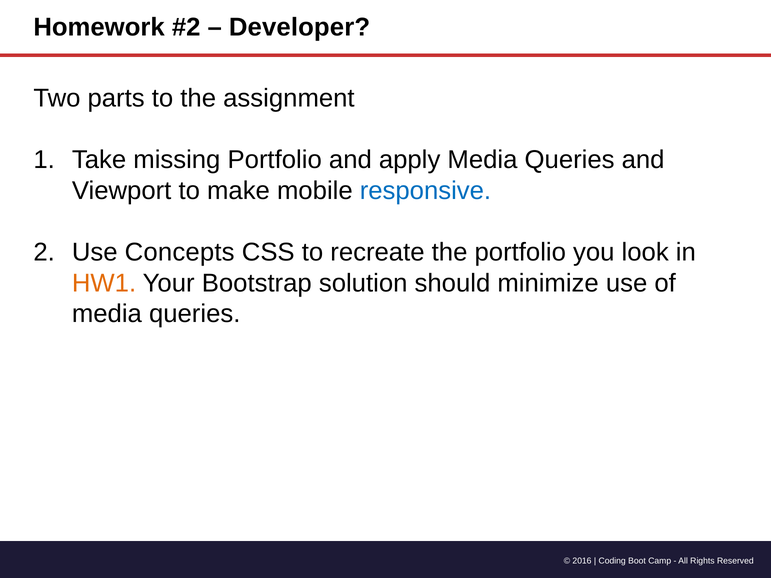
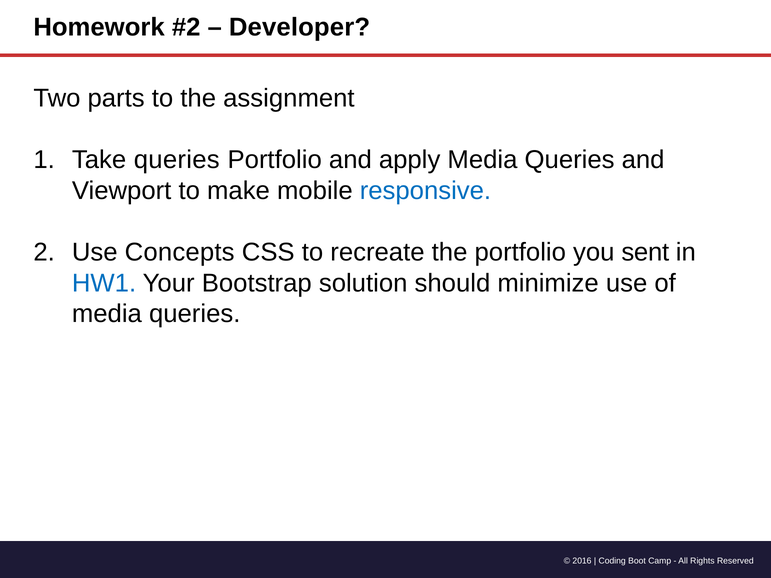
Take missing: missing -> queries (177, 160)
look: look -> sent (645, 252)
HW1 colour: orange -> blue (104, 283)
